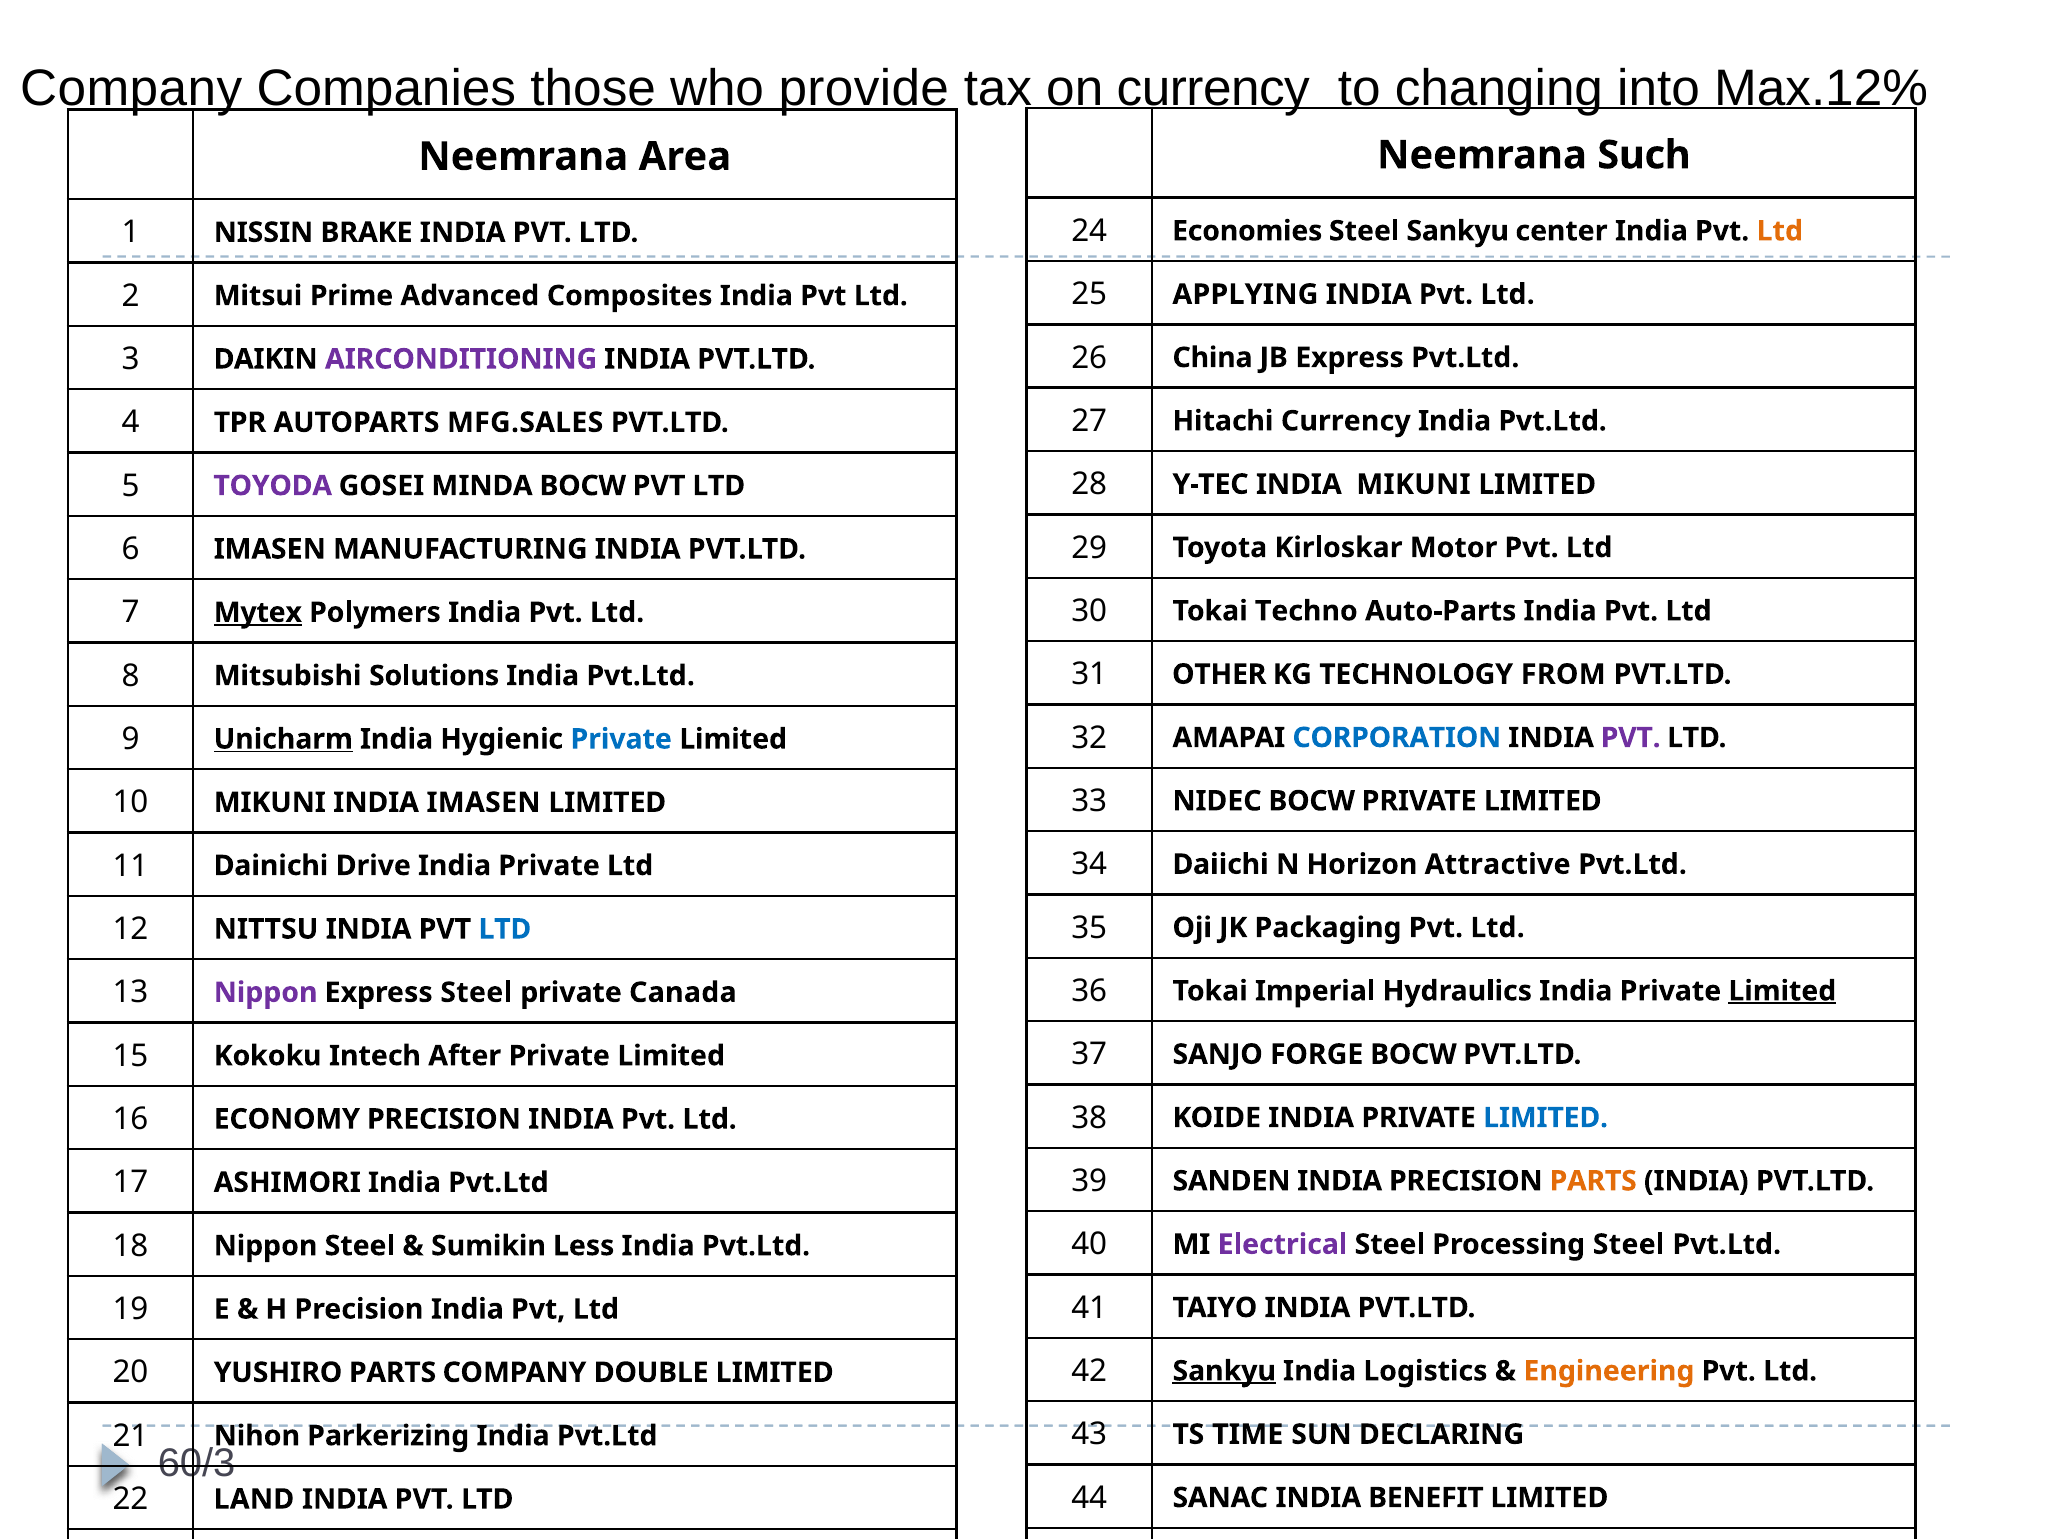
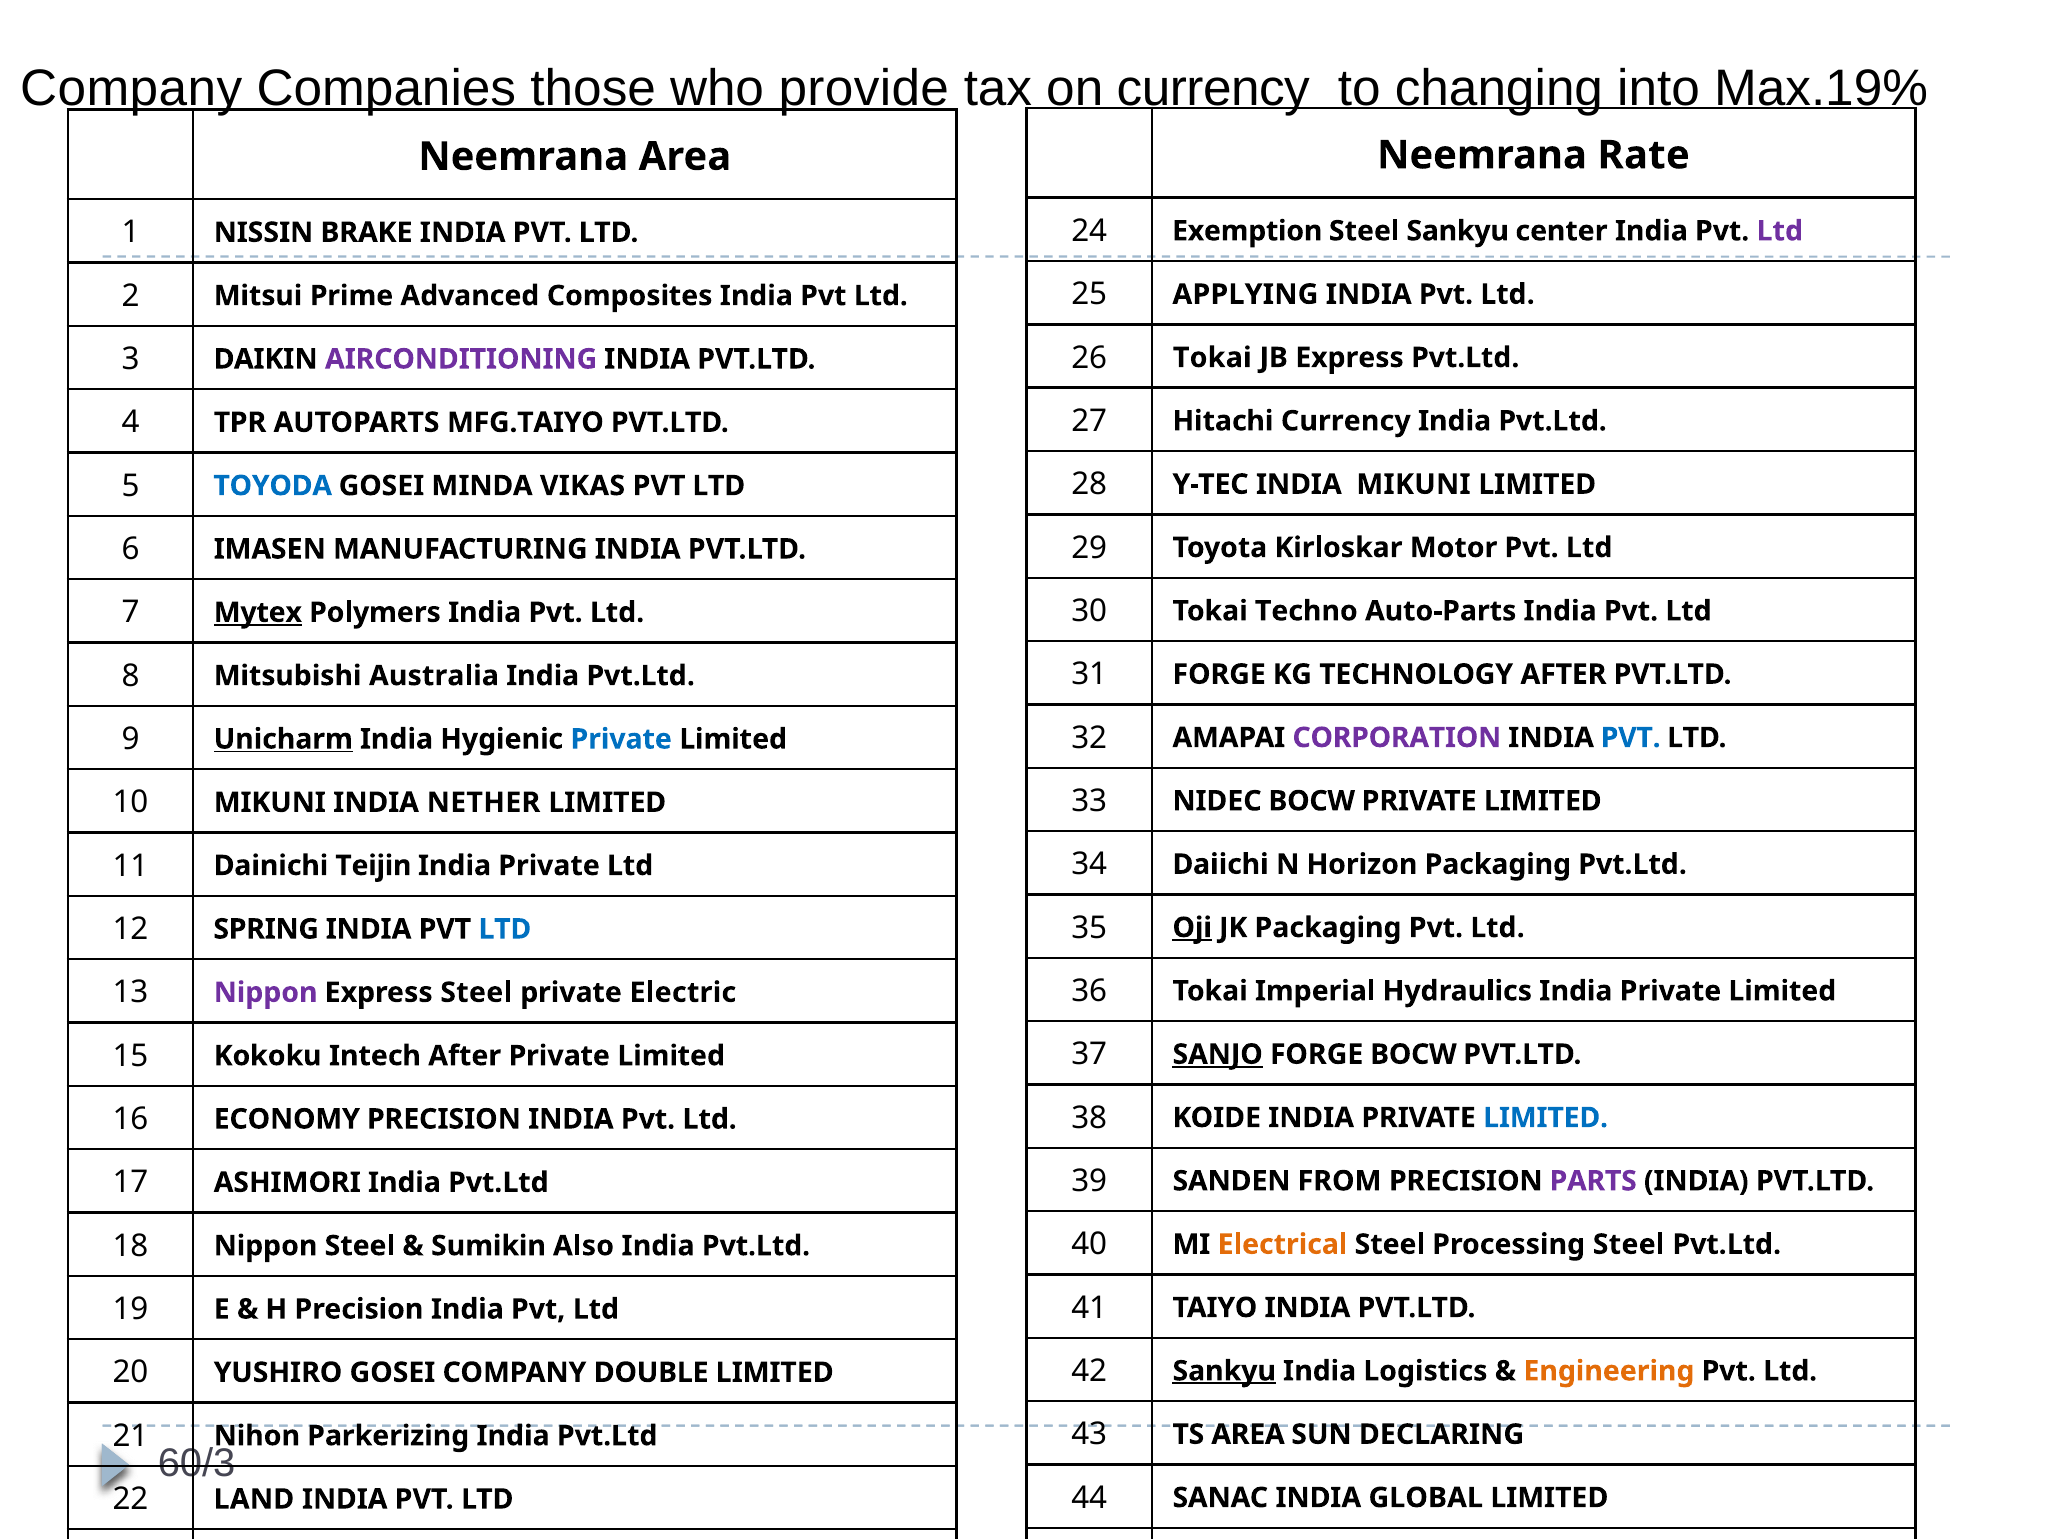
Max.12%: Max.12% -> Max.19% (1821, 88)
Such: Such -> Rate (1644, 155)
Economies: Economies -> Exemption (1247, 231)
Ltd colour: orange -> purple (1780, 231)
26 China: China -> Tokai (1212, 358)
MFG.SALES: MFG.SALES -> MFG.TAIYO (525, 423)
TOYODA colour: purple -> blue (273, 486)
MINDA BOCW: BOCW -> VIKAS (582, 486)
31 OTHER: OTHER -> FORGE (1219, 675)
TECHNOLOGY FROM: FROM -> AFTER (1563, 675)
Solutions: Solutions -> Australia (434, 676)
CORPORATION colour: blue -> purple (1397, 738)
PVT colour: purple -> blue (1631, 738)
INDIA IMASEN: IMASEN -> NETHER (483, 803)
Horizon Attractive: Attractive -> Packaging (1498, 865)
Drive: Drive -> Teijin (373, 866)
Oji underline: none -> present (1192, 928)
NITTSU: NITTSU -> SPRING (266, 930)
Limited underline: present -> none (1782, 992)
Canada: Canada -> Electric (683, 993)
SANJO underline: none -> present (1218, 1055)
SANDEN INDIA: INDIA -> FROM (1340, 1182)
PARTS colour: orange -> purple (1593, 1182)
Electrical colour: purple -> orange (1283, 1245)
Less: Less -> Also (584, 1246)
YUSHIRO PARTS: PARTS -> GOSEI (392, 1373)
TS TIME: TIME -> AREA (1248, 1435)
BENEFIT: BENEFIT -> GLOBAL (1426, 1498)
